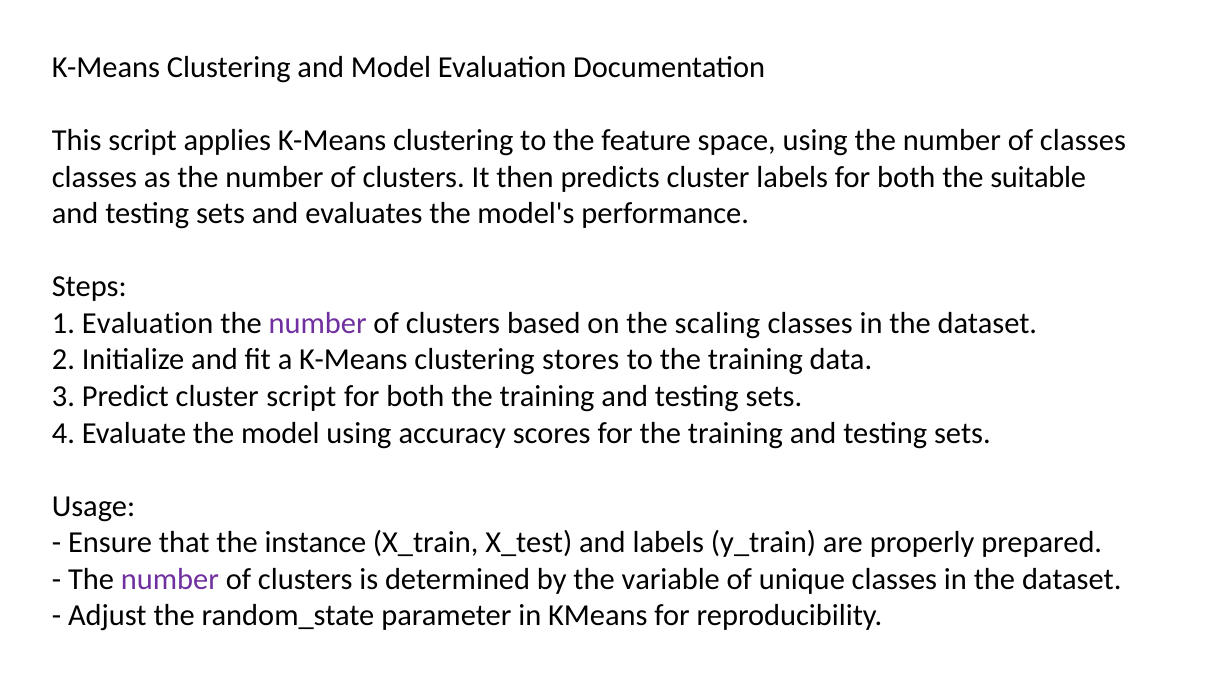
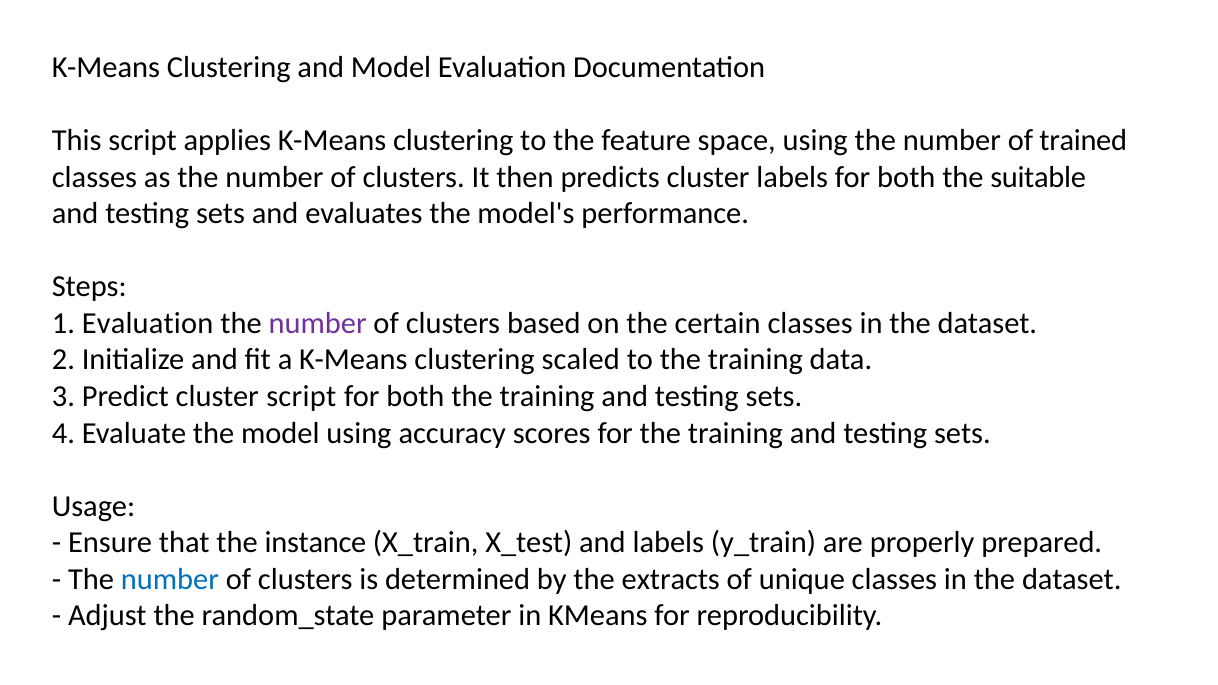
of classes: classes -> trained (1083, 141)
scaling: scaling -> certain (718, 323)
stores: stores -> scaled (581, 360)
number colour: purple -> blue (170, 579)
variable: variable -> extracts (671, 579)
